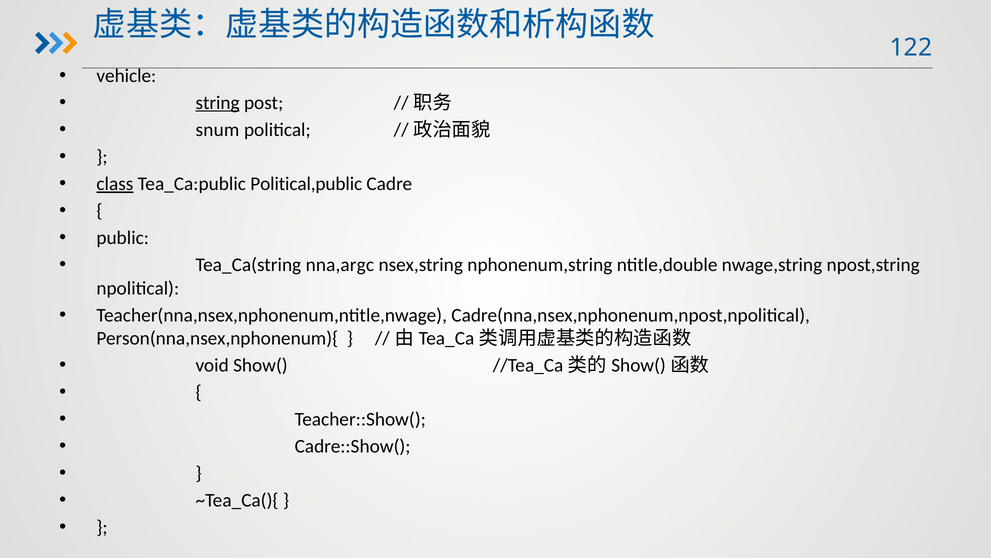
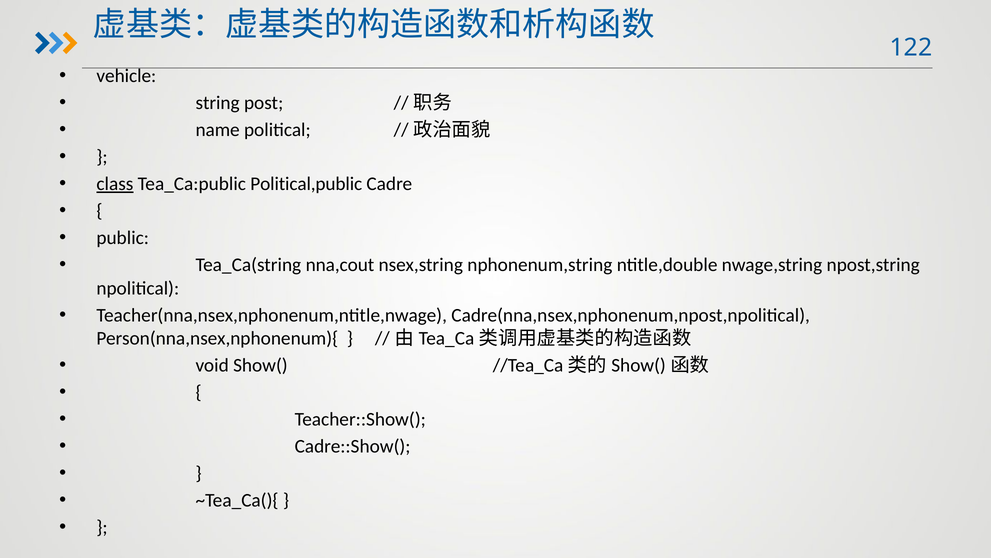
string underline: present -> none (218, 103)
snum: snum -> name (218, 130)
nna,argc: nna,argc -> nna,cout (340, 265)
